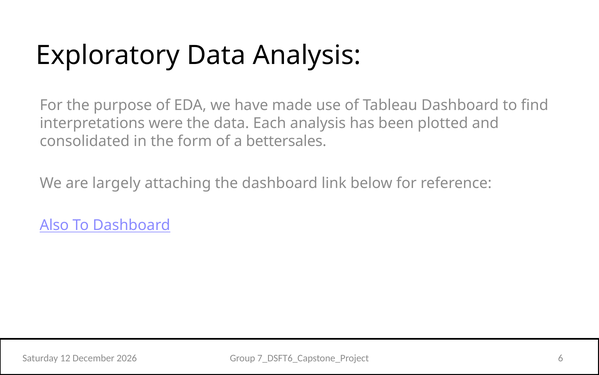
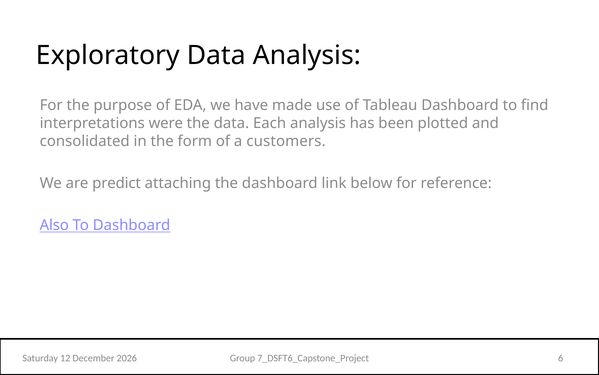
bettersales: bettersales -> customers (286, 141)
largely: largely -> predict (117, 183)
